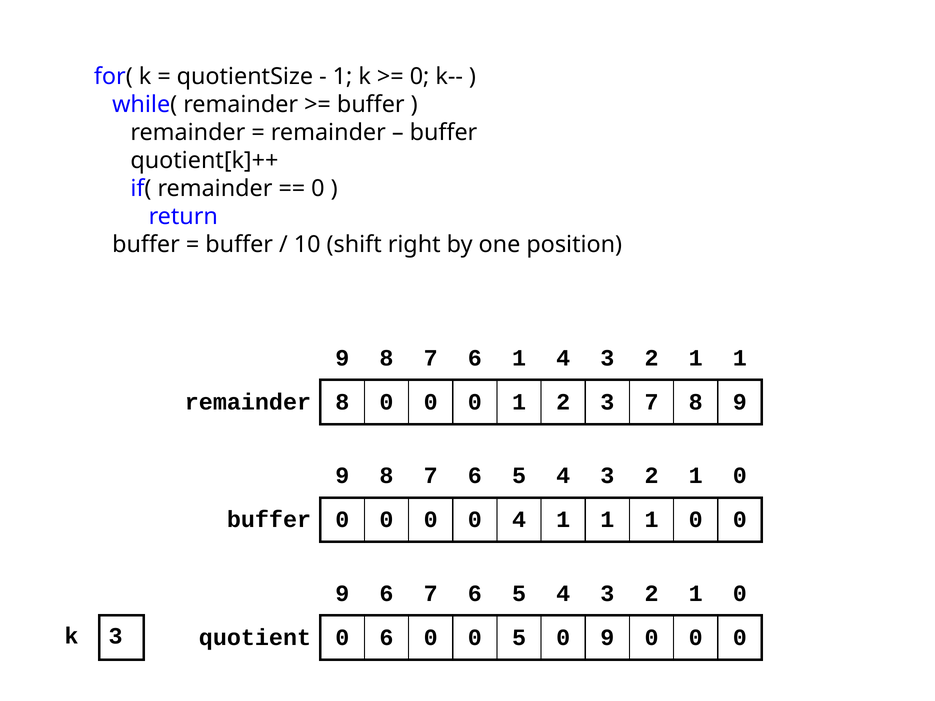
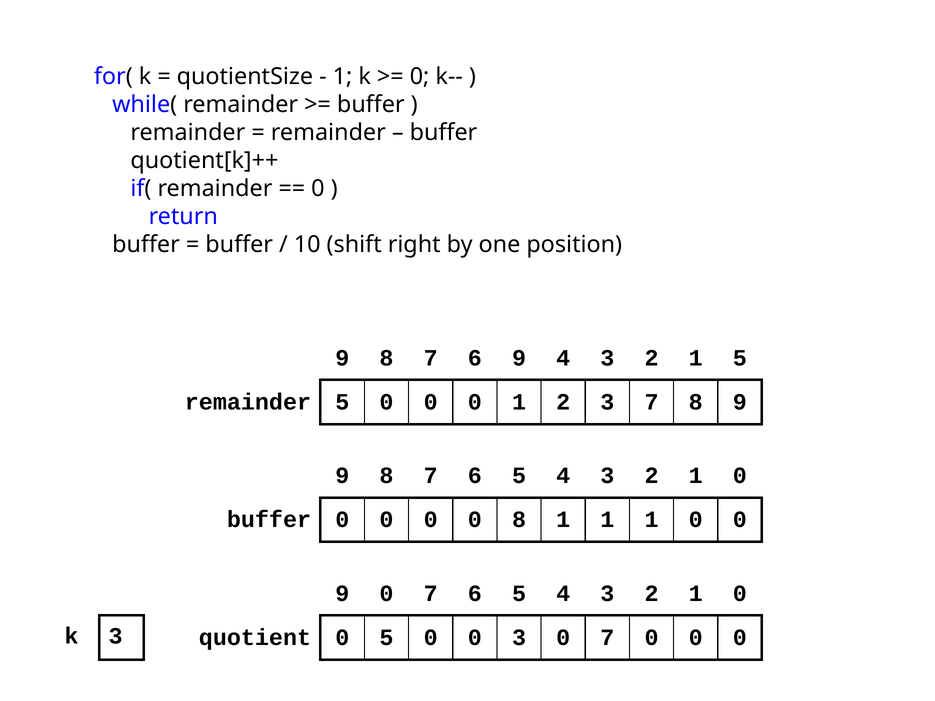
6 1: 1 -> 9 (519, 358)
2 1 1: 1 -> 5 (740, 358)
remainder 8: 8 -> 5 (342, 402)
0 4: 4 -> 8 (519, 520)
9 6: 6 -> 0 (386, 594)
0 6: 6 -> 5 (386, 638)
0 5: 5 -> 3 (519, 638)
9: 9 -> 7 (607, 638)
